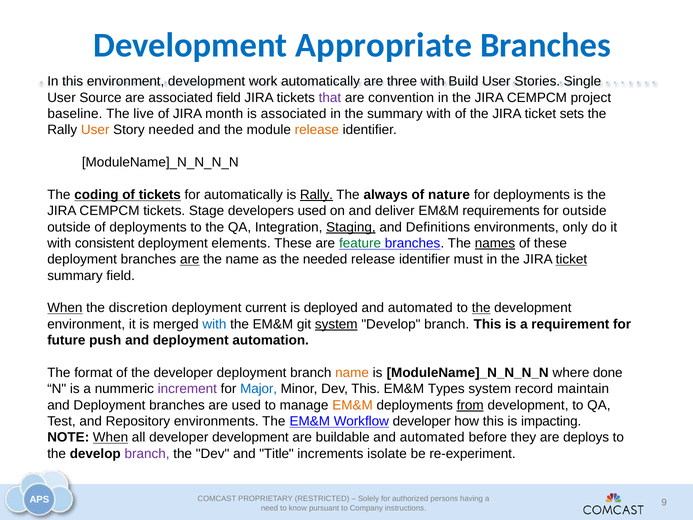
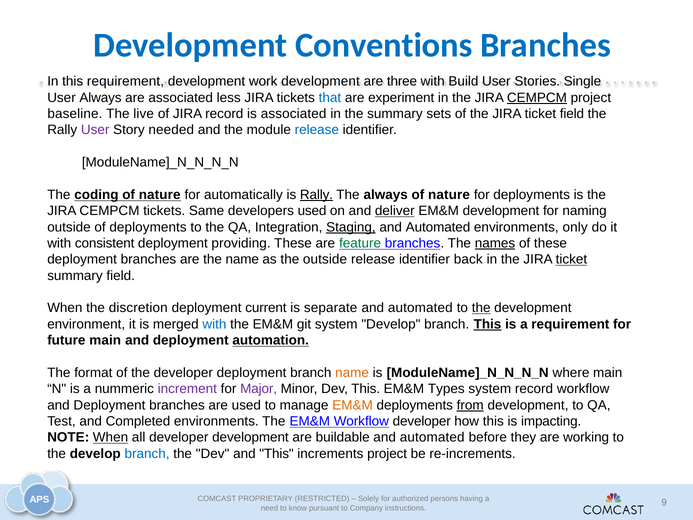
Appropriate: Appropriate -> Conventions (384, 45)
this environment: environment -> requirement (125, 81)
work automatically: automatically -> development (321, 81)
User Source: Source -> Always (101, 98)
associated field: field -> less (229, 98)
that colour: purple -> blue (330, 98)
convention: convention -> experiment (401, 98)
CEMPCM underline: none -> present (537, 98)
JIRA month: month -> record (224, 114)
summary with: with -> sets (439, 114)
ticket sets: sets -> field (572, 114)
User colour: orange -> purple (95, 130)
release colour: orange -> blue (317, 130)
tickets: tickets -> nature (160, 195)
Stage: Stage -> Same (207, 211)
deliver underline: none -> present (395, 211)
EM&M requirements: requirements -> development (501, 211)
for outside: outside -> naming (585, 211)
Definitions: Definitions -> Automated (438, 227)
elements: elements -> providing (241, 243)
are underline: present -> none (190, 259)
the needed: needed -> outside (325, 259)
must: must -> back (468, 259)
When underline: present -> none (65, 308)
deployed: deployed -> separate (331, 308)
system underline: present -> none (336, 324)
This underline: none -> present (488, 324)
future push: push -> main (105, 340)
automation underline: none -> present (271, 340)
where done: done -> main (608, 373)
Major colour: blue -> purple (259, 389)
record maintain: maintain -> workflow (583, 389)
Repository: Repository -> Completed (138, 421)
deploys: deploys -> working (586, 437)
branch colour: purple -> blue (147, 453)
and Title: Title -> This (277, 453)
increments isolate: isolate -> project (387, 453)
re-experiment: re-experiment -> re-increments (473, 453)
